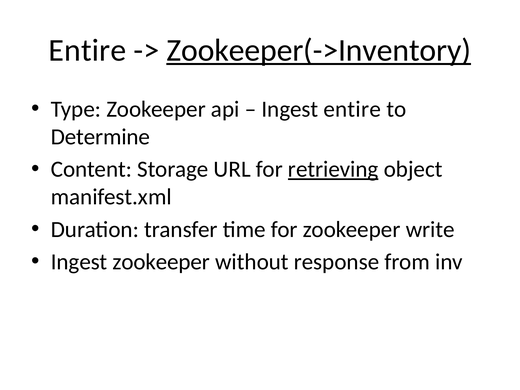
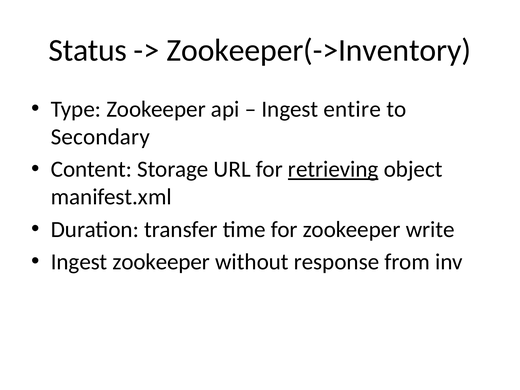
Entire: Entire -> Status (88, 50)
Zookeeper(->Inventory underline: present -> none (319, 50)
Determine: Determine -> Secondary (100, 137)
